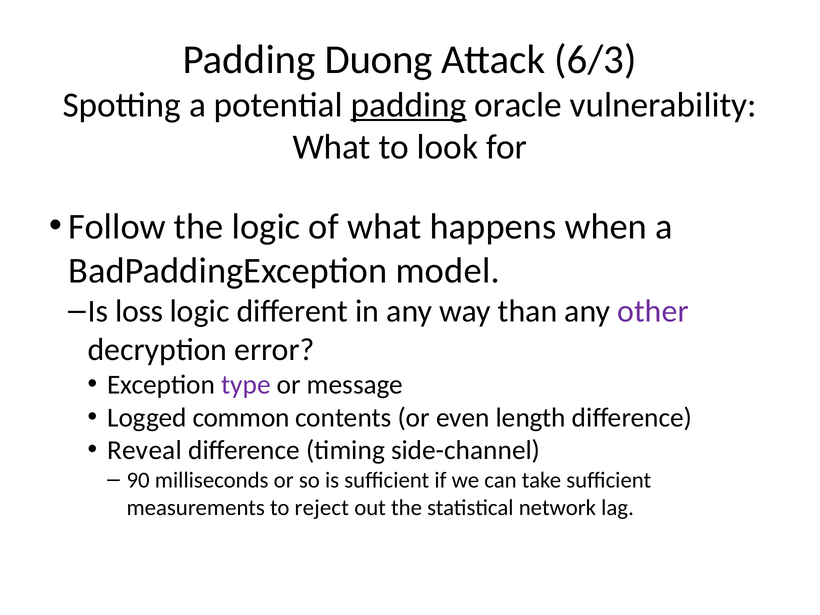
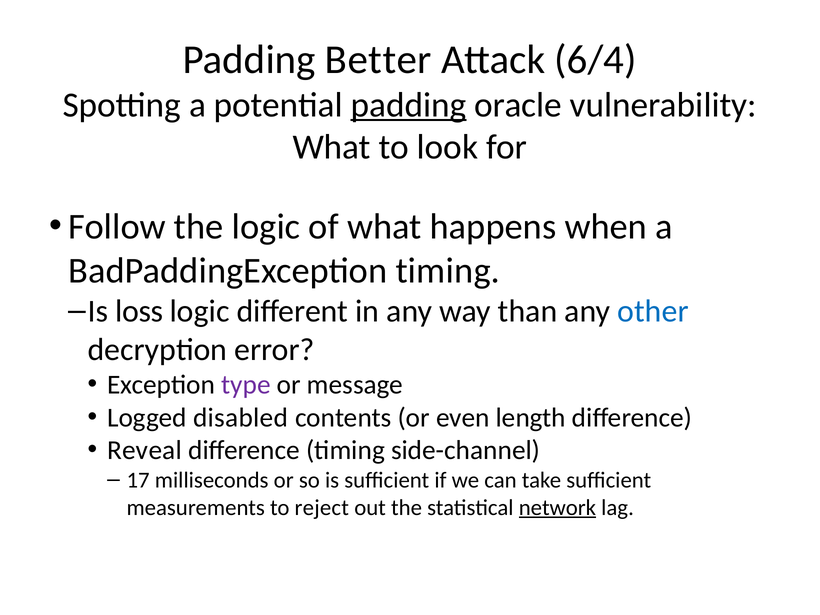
Duong: Duong -> Better (378, 60)
6/3: 6/3 -> 6/4 (596, 60)
BadPaddingException model: model -> timing (448, 271)
other colour: purple -> blue (653, 311)
common: common -> disabled (241, 418)
90: 90 -> 17 (138, 480)
network underline: none -> present (557, 507)
